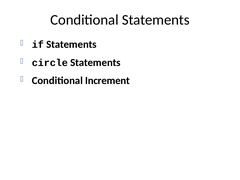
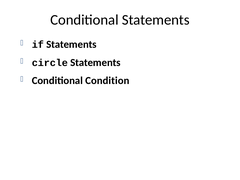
Increment: Increment -> Condition (107, 81)
